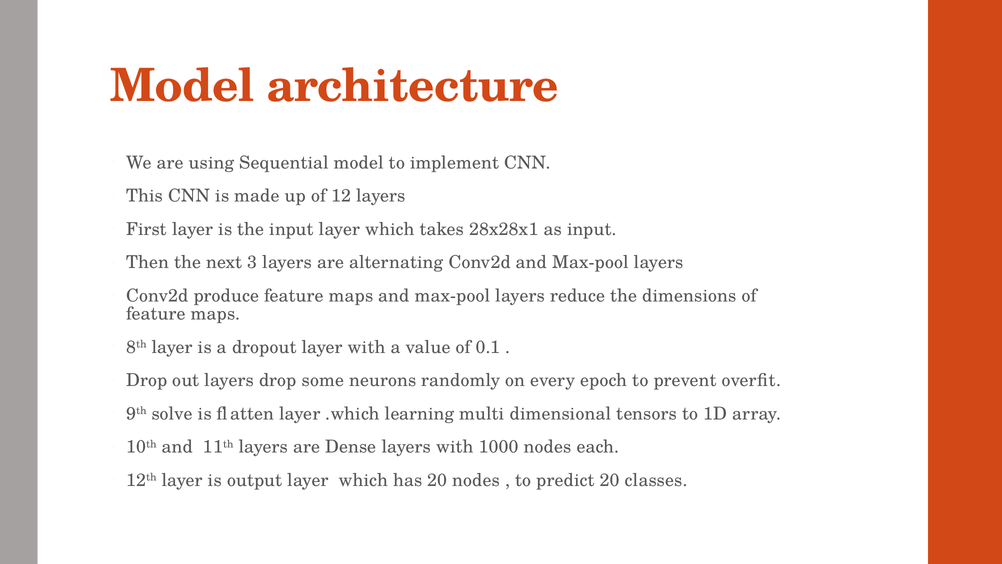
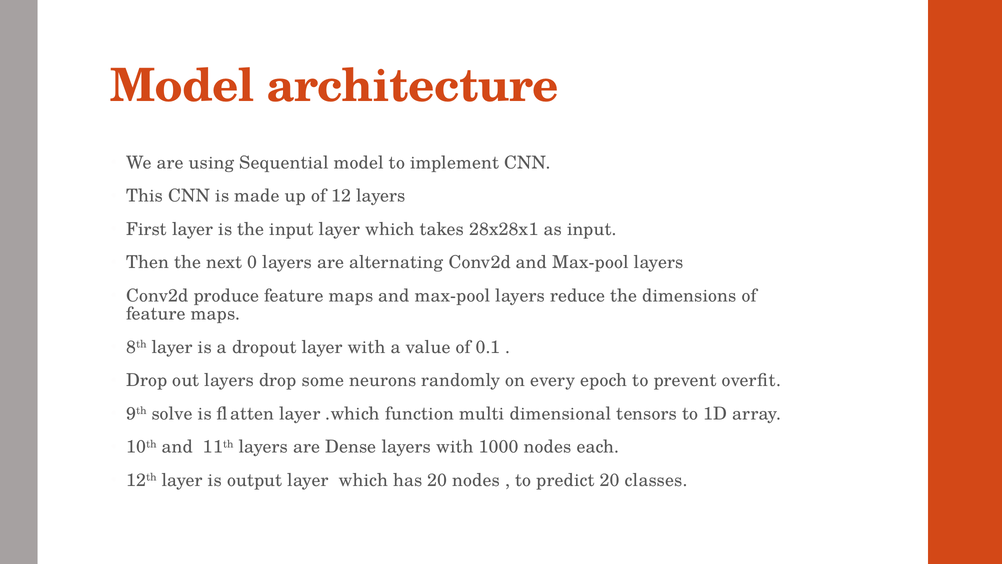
3: 3 -> 0 (252, 262)
learning: learning -> function (419, 414)
